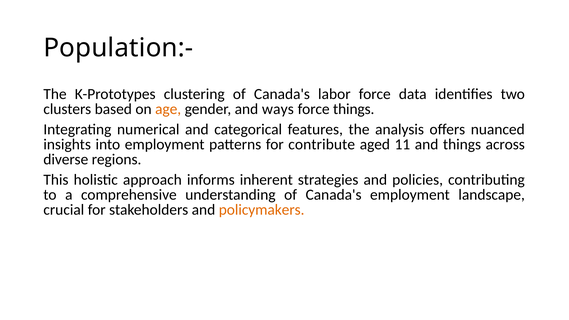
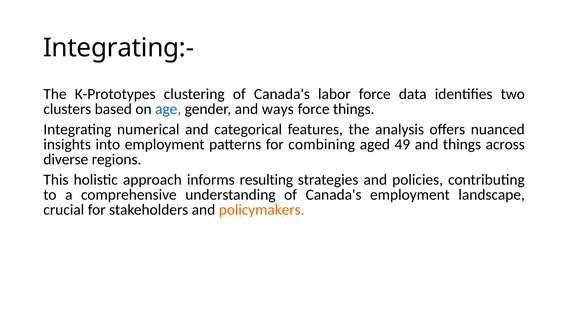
Population:-: Population:- -> Integrating:- (119, 48)
age colour: orange -> blue (168, 109)
contribute: contribute -> combining (322, 144)
11: 11 -> 49 (402, 144)
inherent: inherent -> resulting (266, 180)
